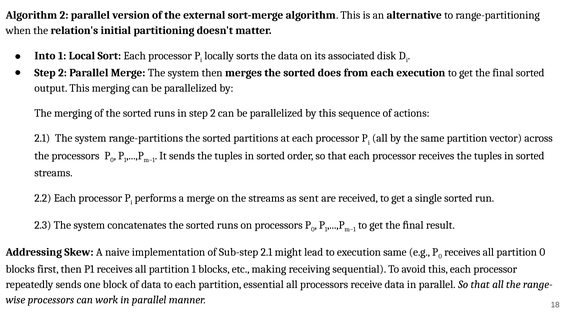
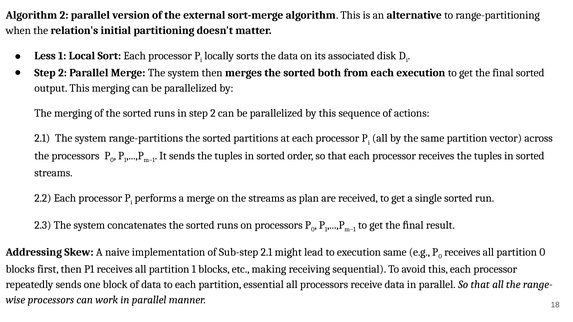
Into: Into -> Less (45, 56)
does: does -> both (329, 73)
sent: sent -> plan (309, 198)
